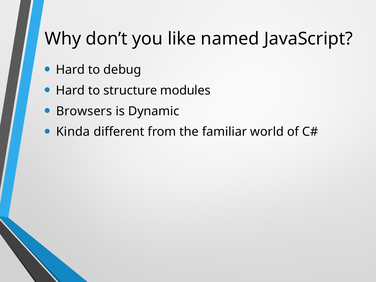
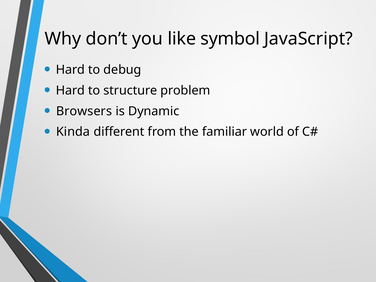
named: named -> symbol (230, 39)
modules: modules -> problem (185, 90)
